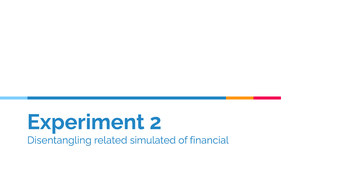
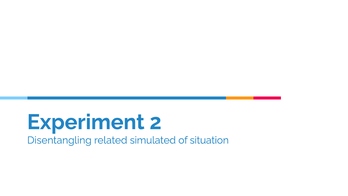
financial: financial -> situation (209, 140)
